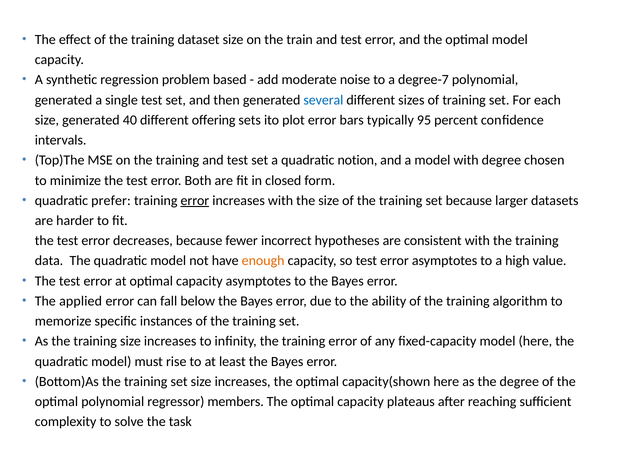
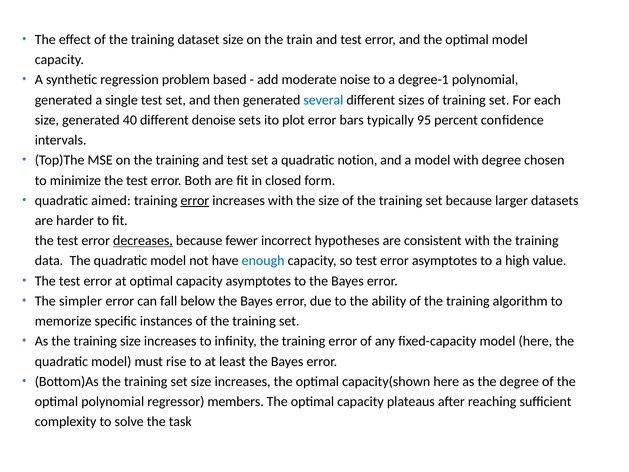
degree-7: degree-7 -> degree-1 (423, 80)
oﬀering: oﬀering -> denoise (214, 120)
prefer: prefer -> aimed (111, 200)
decreases underline: none -> present (143, 241)
enough colour: orange -> blue (263, 261)
applied: applied -> simpler (81, 301)
